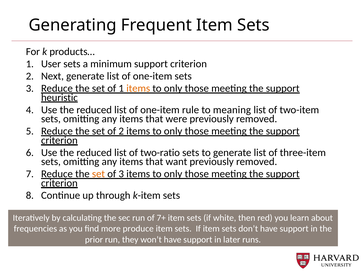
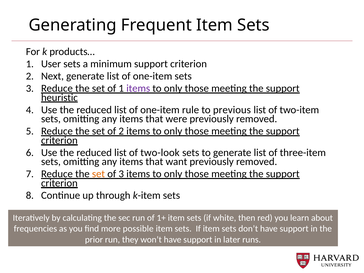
items colour: orange -> purple (138, 88)
meaning: meaning -> previous (232, 110)
two-ratio: two-ratio -> two-look (160, 153)
7+: 7+ -> 1+ (161, 218)
produce: produce -> possible (138, 229)
